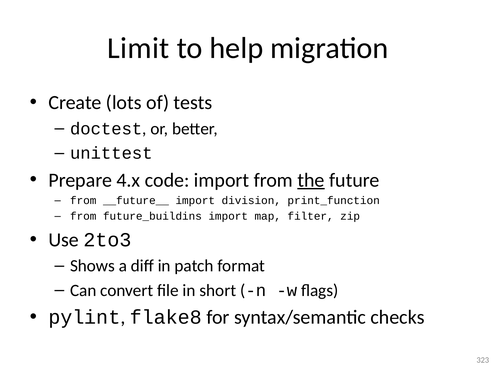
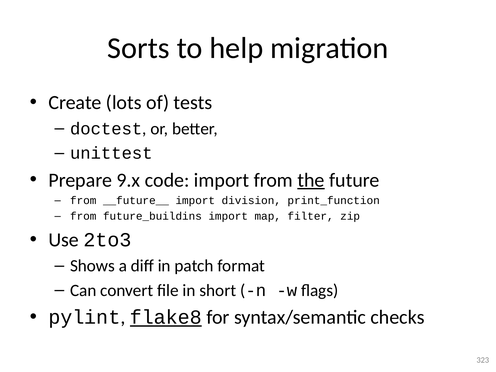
Limit: Limit -> Sorts (138, 48)
4.x: 4.x -> 9.x (128, 180)
flake8 underline: none -> present (166, 317)
